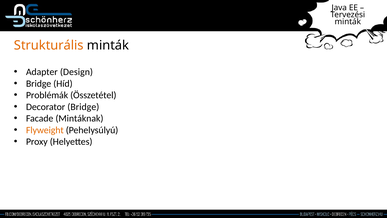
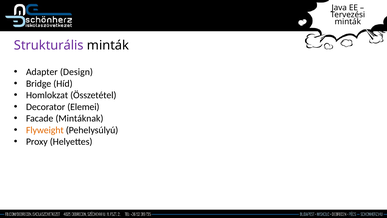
Strukturális colour: orange -> purple (49, 45)
Problémák: Problémák -> Homlokzat (47, 95)
Decorator Bridge: Bridge -> Elemei (83, 107)
